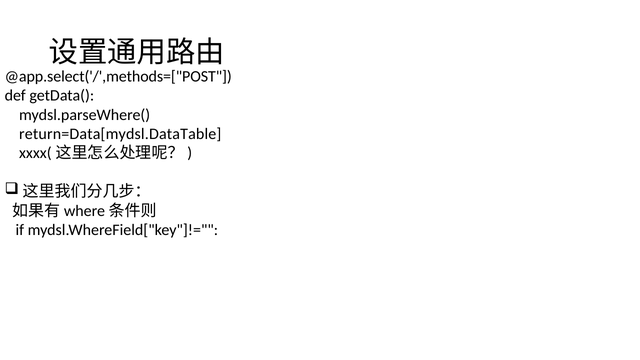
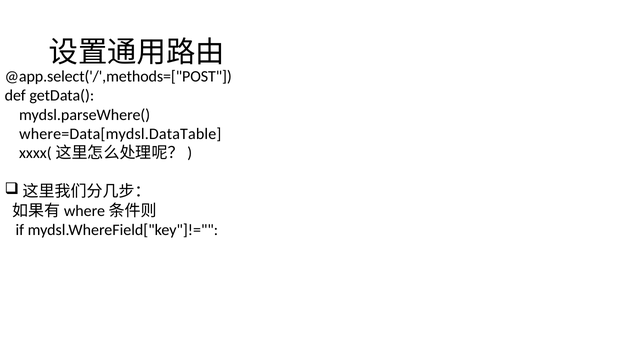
return=Data[mydsl.DataTable: return=Data[mydsl.DataTable -> where=Data[mydsl.DataTable (120, 134)
